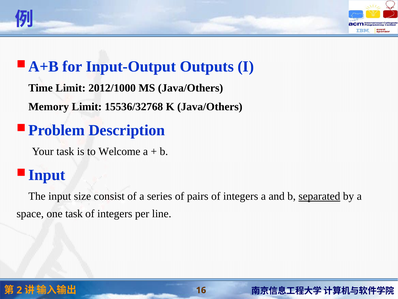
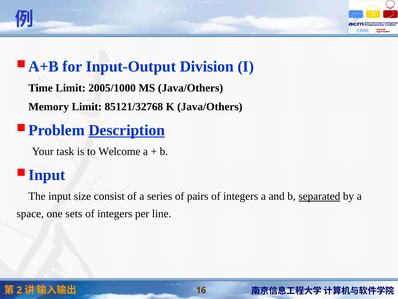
Outputs: Outputs -> Division (207, 66)
2012/1000: 2012/1000 -> 2005/1000 (112, 88)
15536/32768: 15536/32768 -> 85121/32768 (134, 107)
Description underline: none -> present (127, 130)
one task: task -> sets (74, 213)
